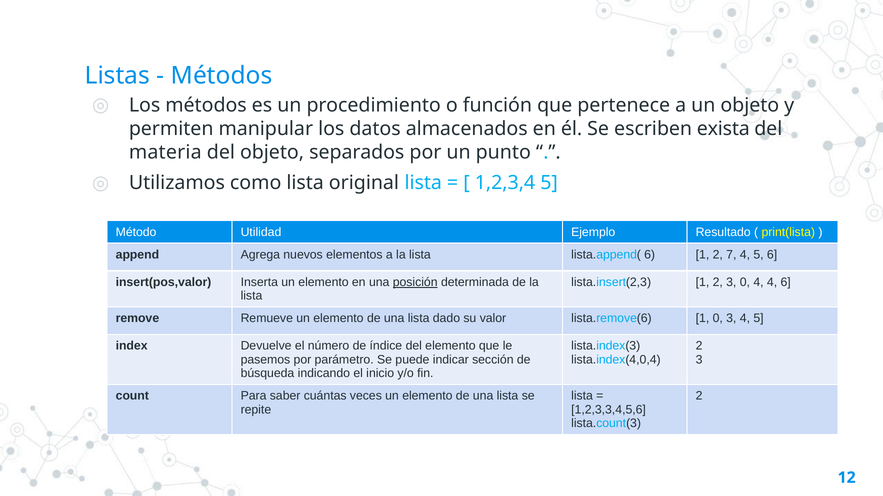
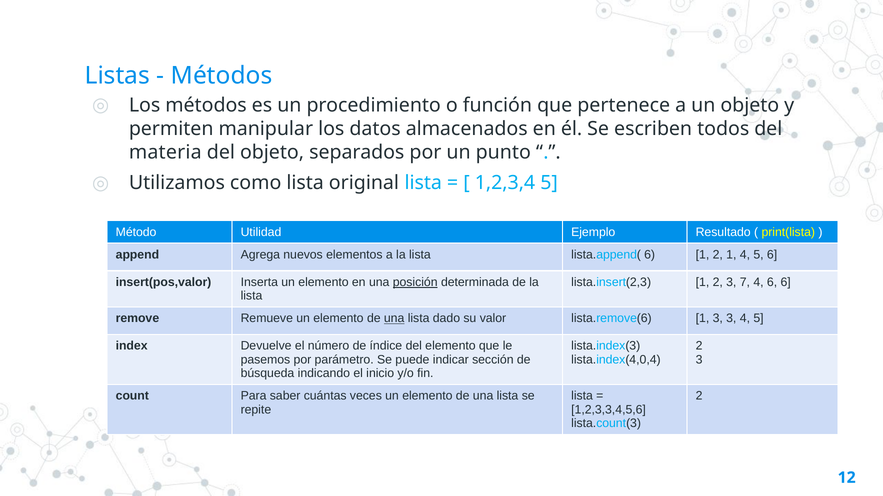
exista: exista -> todos (723, 129)
2 7: 7 -> 1 (731, 255)
3 0: 0 -> 7 (745, 283)
4 4: 4 -> 6 (772, 283)
una underline: none -> present (394, 319)
1 0: 0 -> 3 (718, 319)
